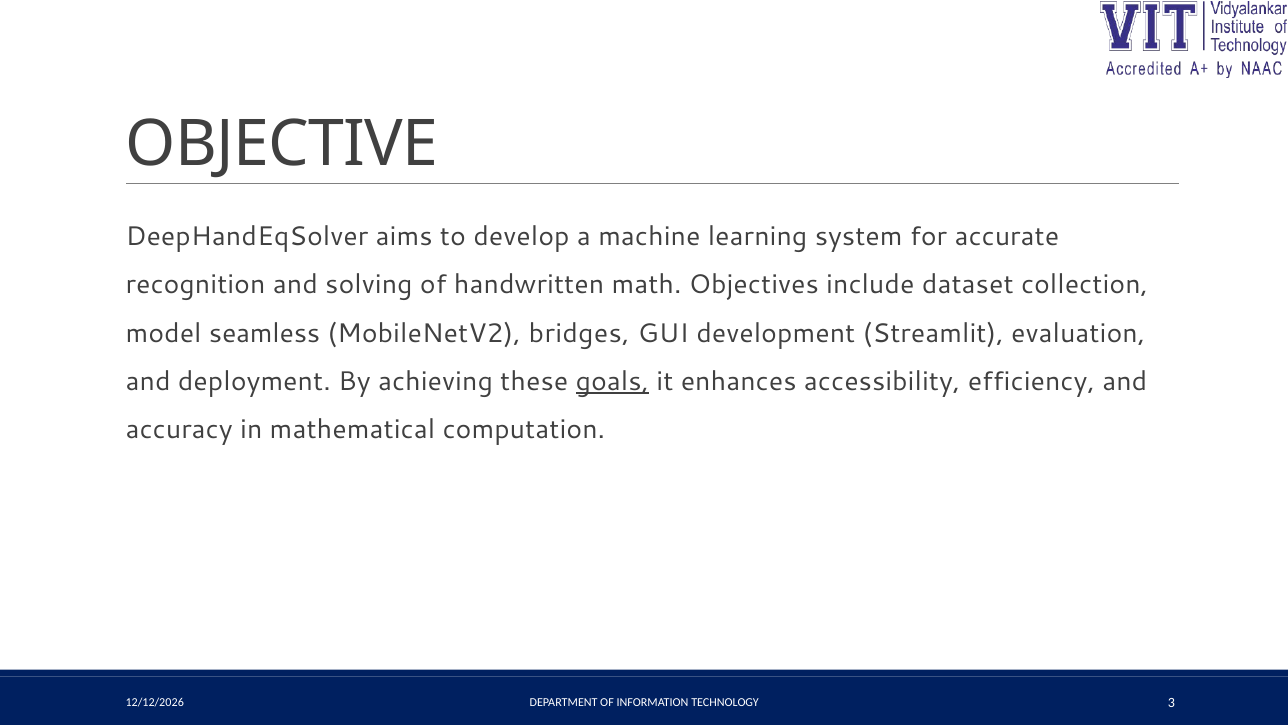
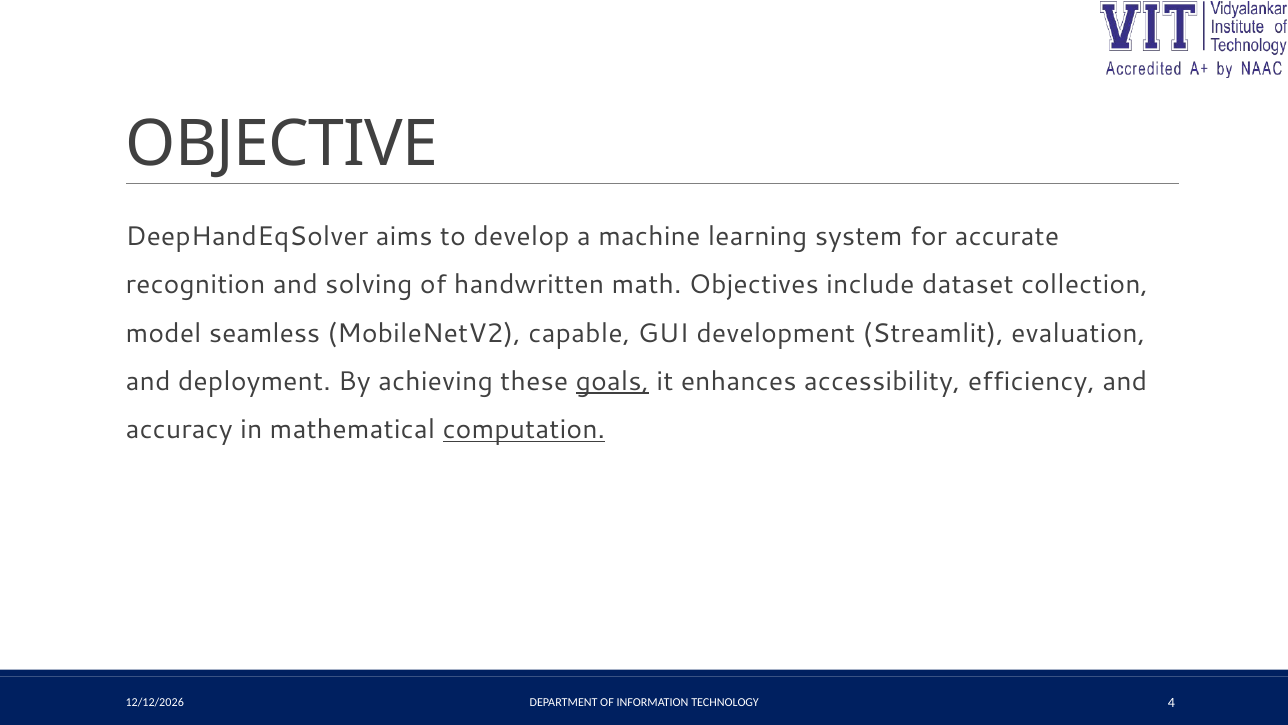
bridges: bridges -> capable (579, 333)
computation underline: none -> present (524, 430)
3: 3 -> 4 (1171, 703)
